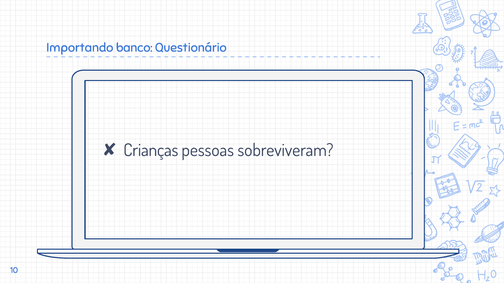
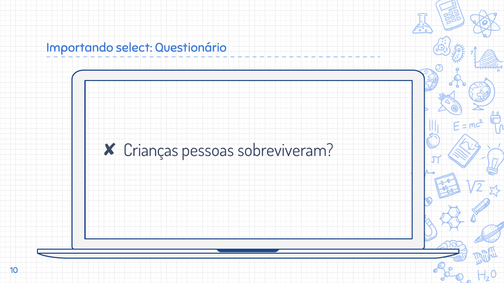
banco: banco -> select (134, 48)
